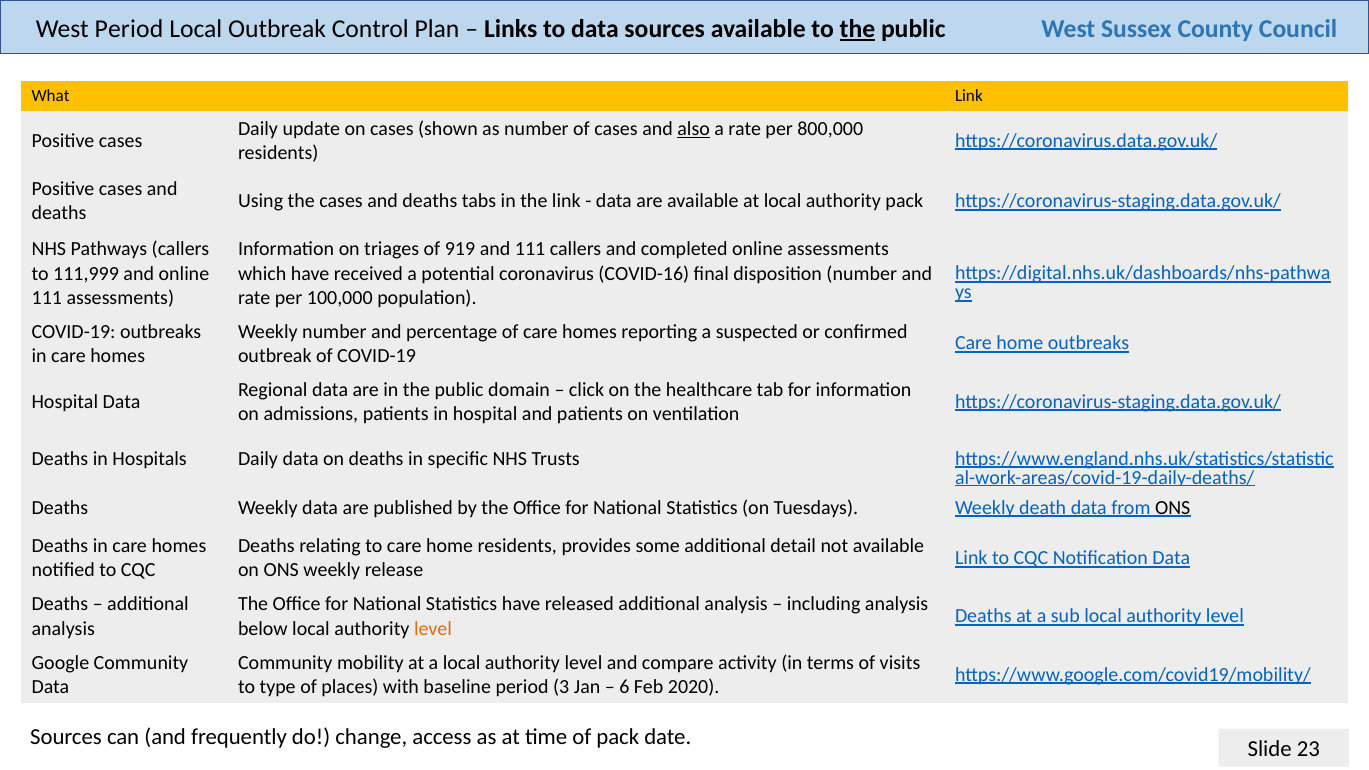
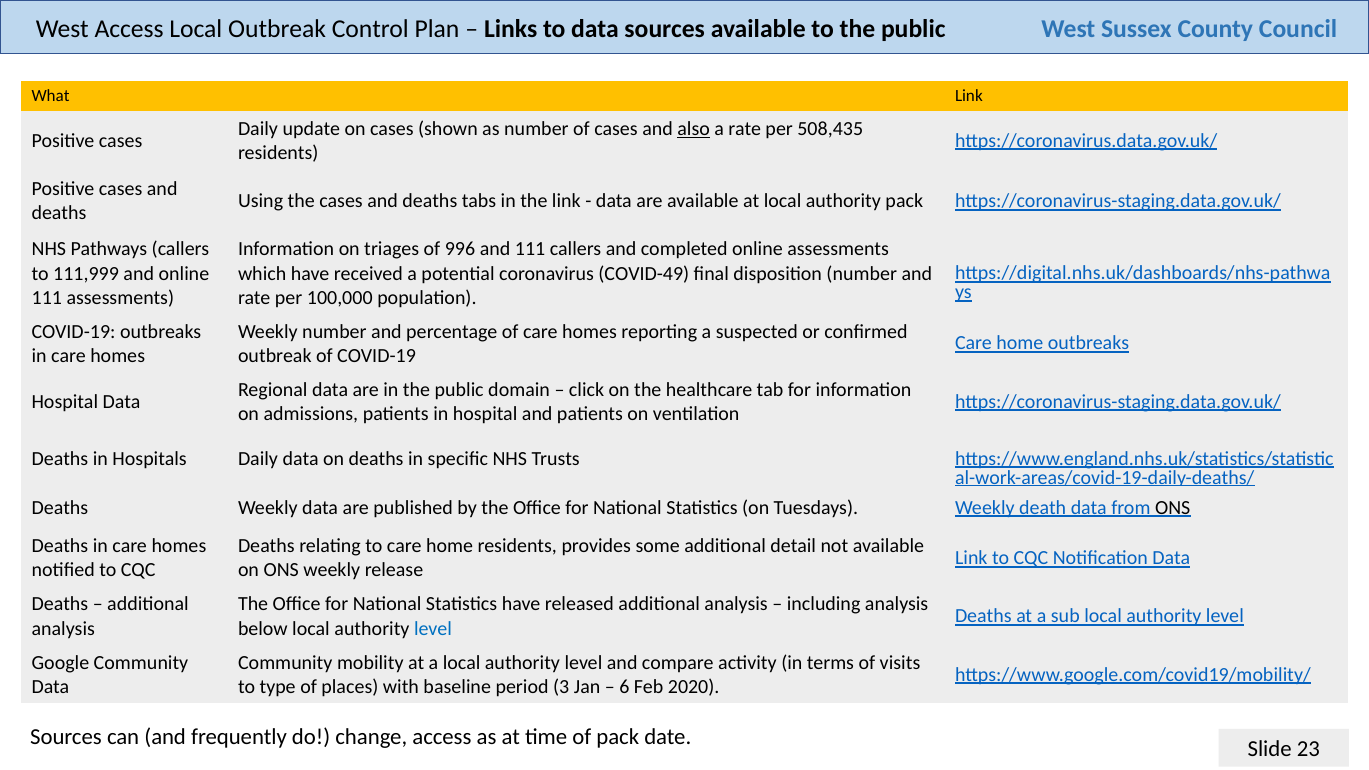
West Period: Period -> Access (129, 29)
the underline: present -> none (857, 29)
800,000: 800,000 -> 508,435 (830, 129)
919: 919 -> 996 (460, 249)
COVID-16: COVID-16 -> COVID-49 (644, 274)
level colour: orange -> blue (433, 629)
